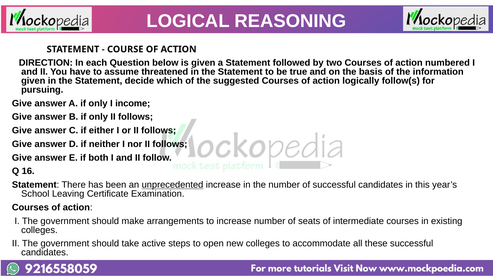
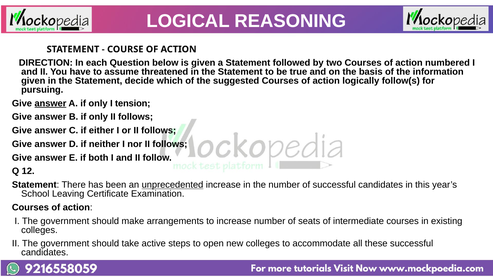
answer underline: none -> present (50, 103)
income: income -> tension (133, 103)
16: 16 -> 12 (28, 171)
